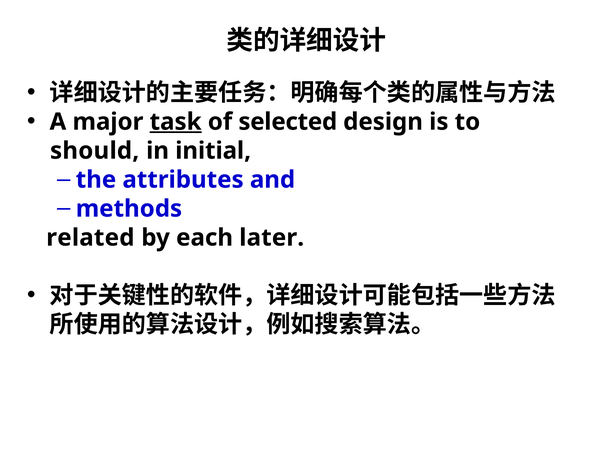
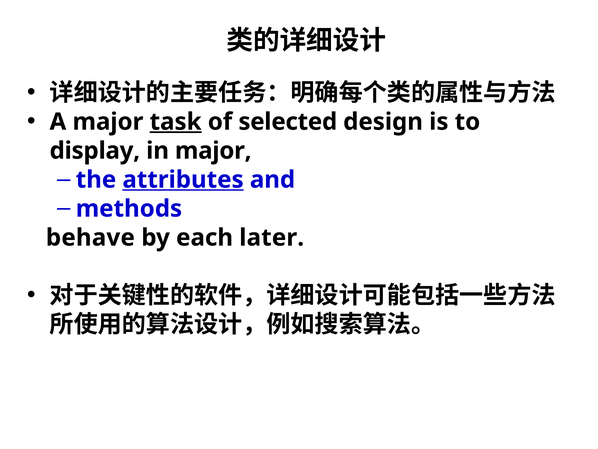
should: should -> display (95, 151)
in initial: initial -> major (213, 151)
attributes underline: none -> present (183, 180)
related: related -> behave (90, 237)
